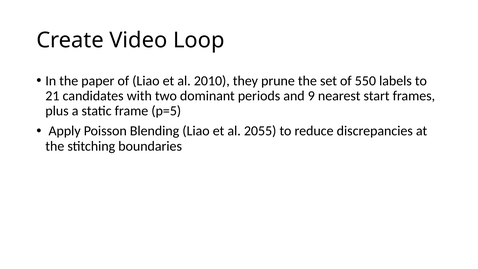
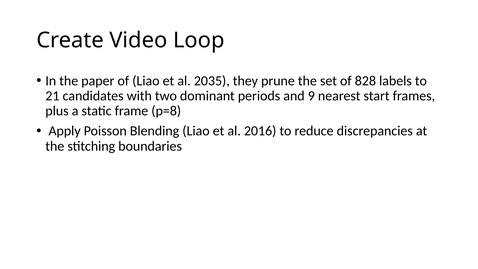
2010: 2010 -> 2035 (212, 81)
550: 550 -> 828 (365, 81)
p=5: p=5 -> p=8 (166, 111)
2055: 2055 -> 2016 (260, 131)
